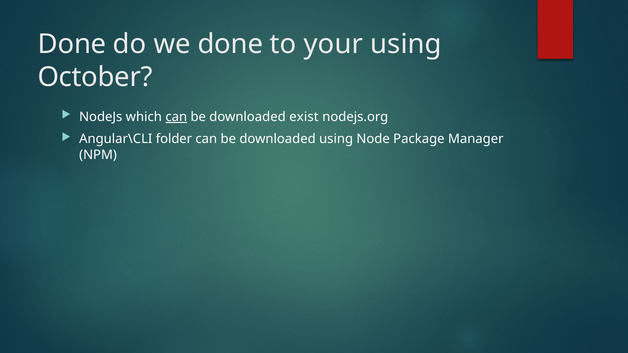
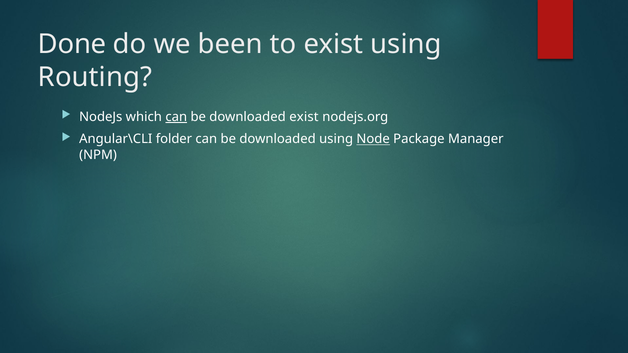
we done: done -> been (230, 44)
to your: your -> exist (333, 44)
October: October -> Routing (95, 77)
Node underline: none -> present (373, 139)
